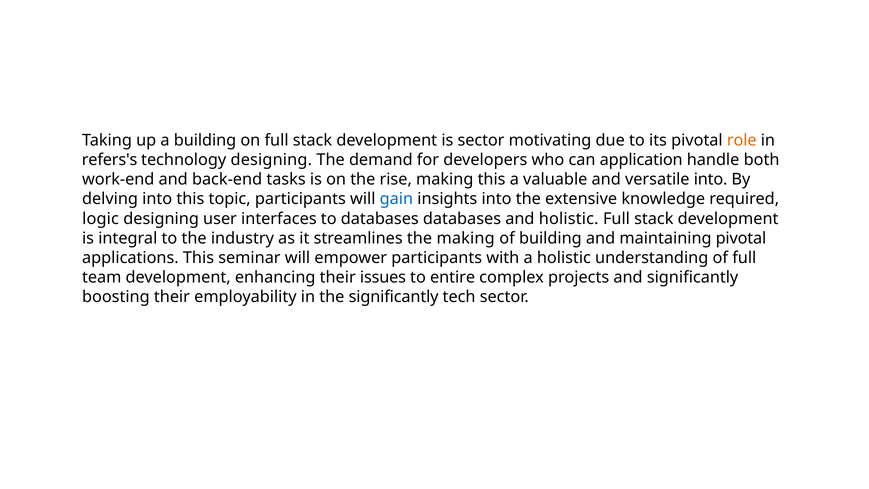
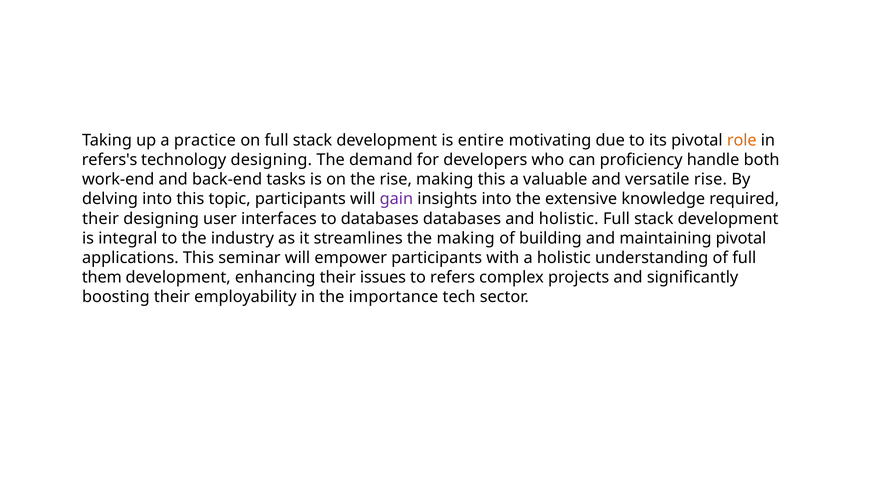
a building: building -> practice (205, 140)
is sector: sector -> entire (481, 140)
application: application -> proficiency (641, 160)
versatile into: into -> rise (710, 179)
gain colour: blue -> purple (396, 199)
logic: logic -> their (101, 219)
team: team -> them (102, 277)
entire: entire -> refers (453, 277)
the significantly: significantly -> importance (393, 297)
